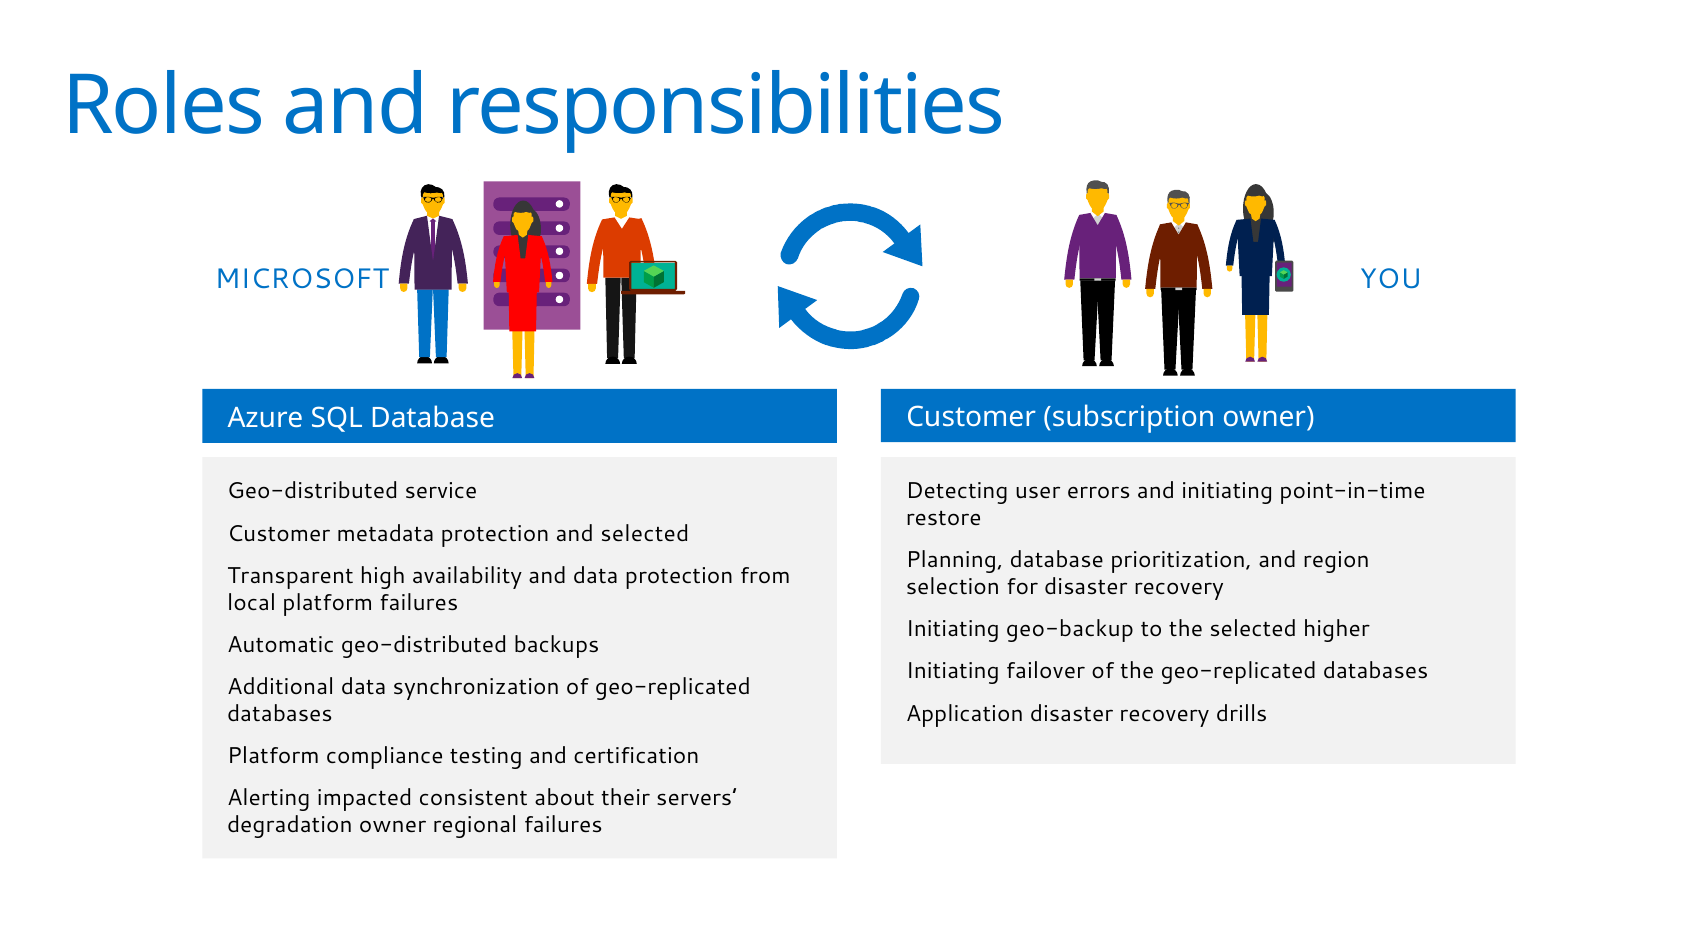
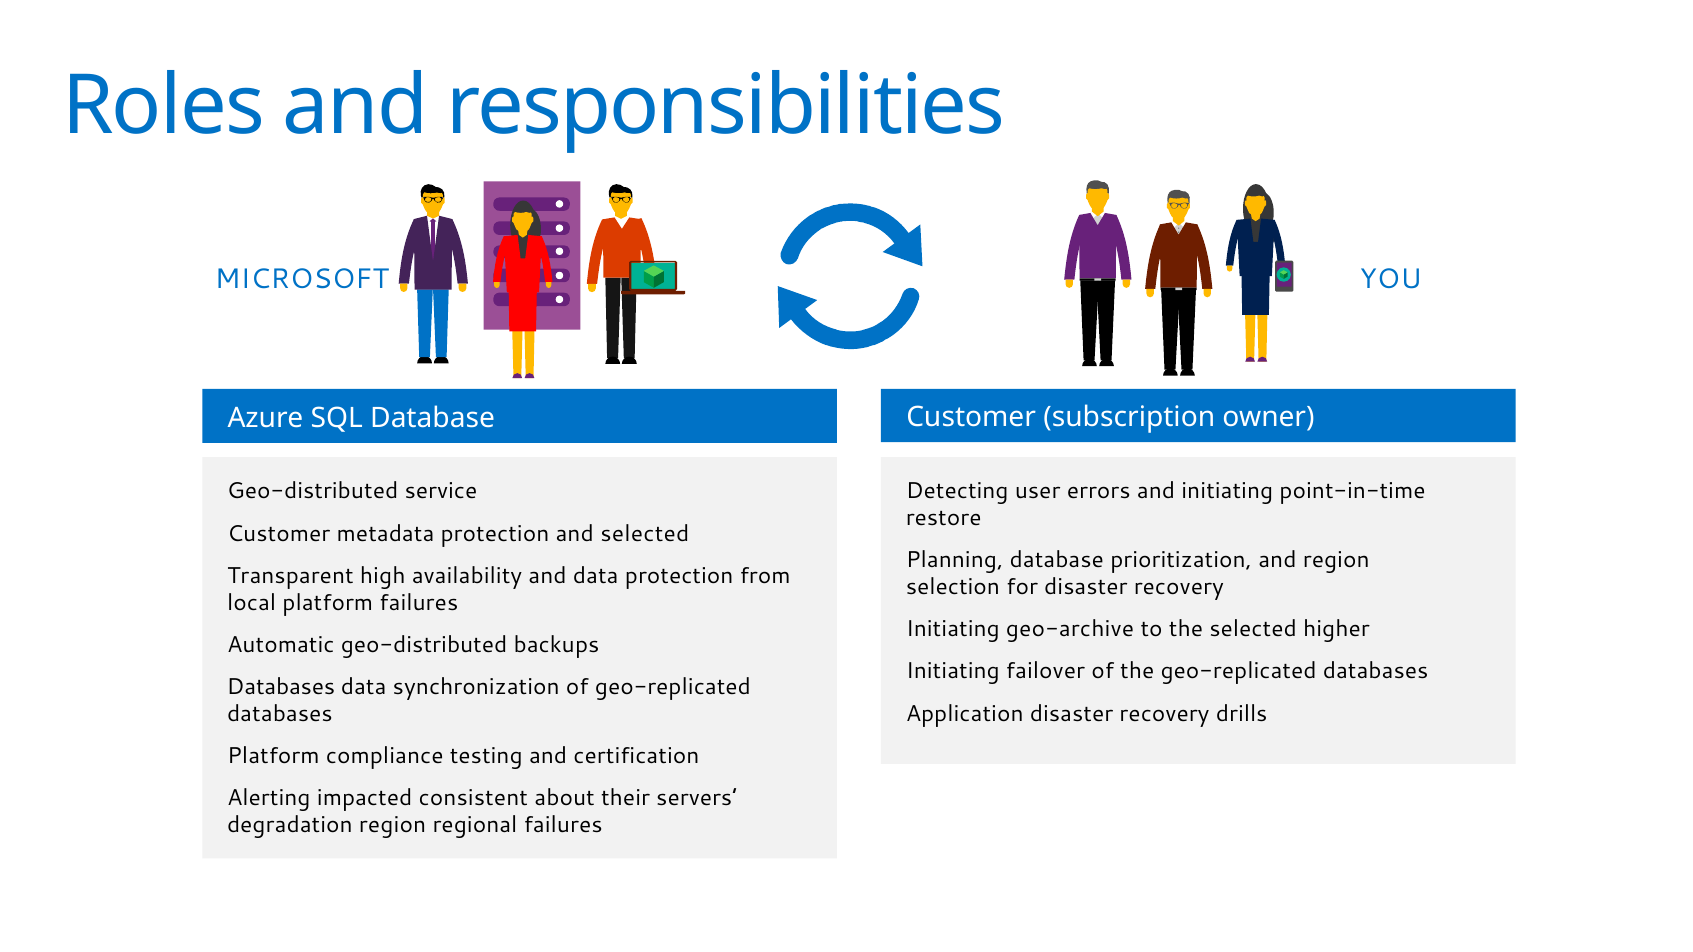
geo-backup: geo-backup -> geo-archive (1070, 629)
Additional: Additional -> Databases (281, 687)
degradation owner: owner -> region (393, 825)
